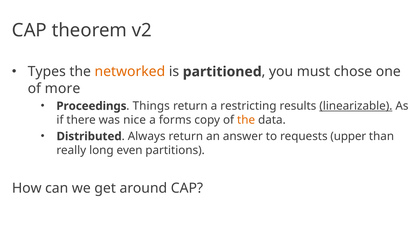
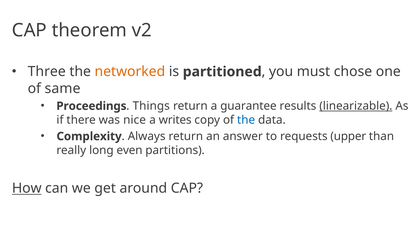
Types: Types -> Three (47, 72)
more: more -> same (63, 88)
restricting: restricting -> guarantee (248, 106)
forms: forms -> writes (175, 120)
the colour: orange -> blue (246, 120)
Distributed: Distributed -> Complexity (89, 136)
How underline: none -> present (27, 188)
